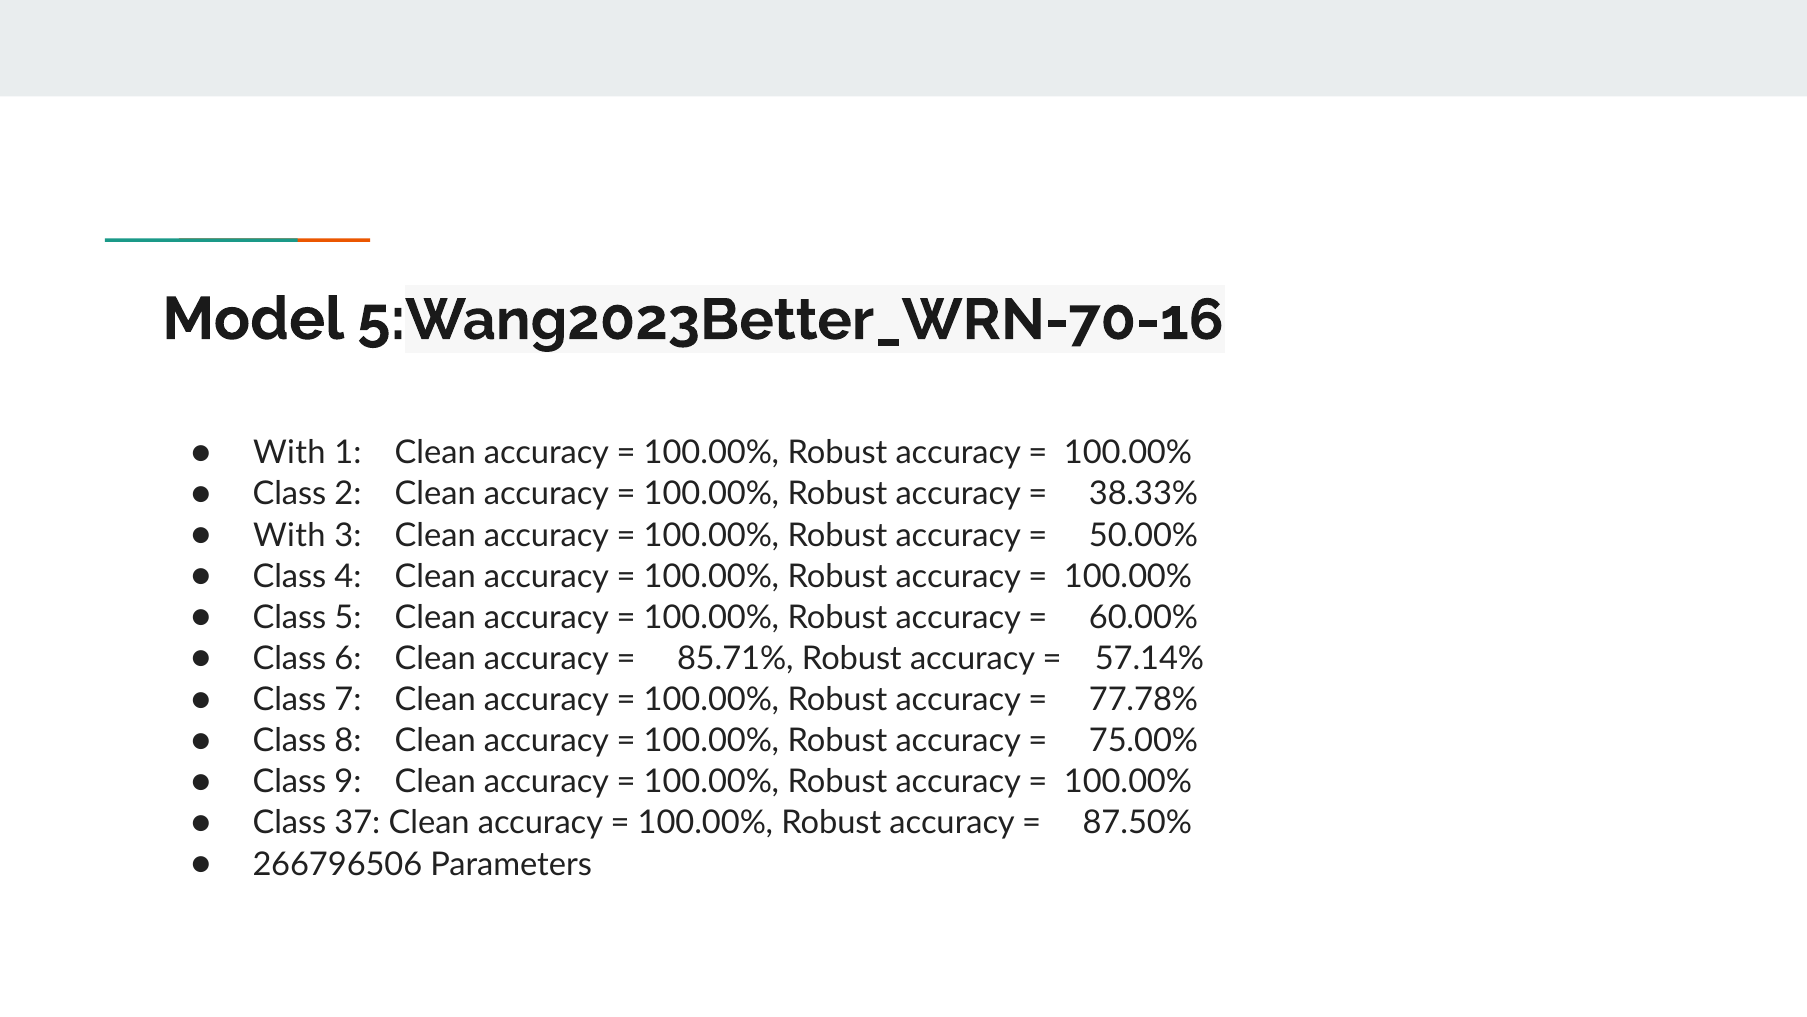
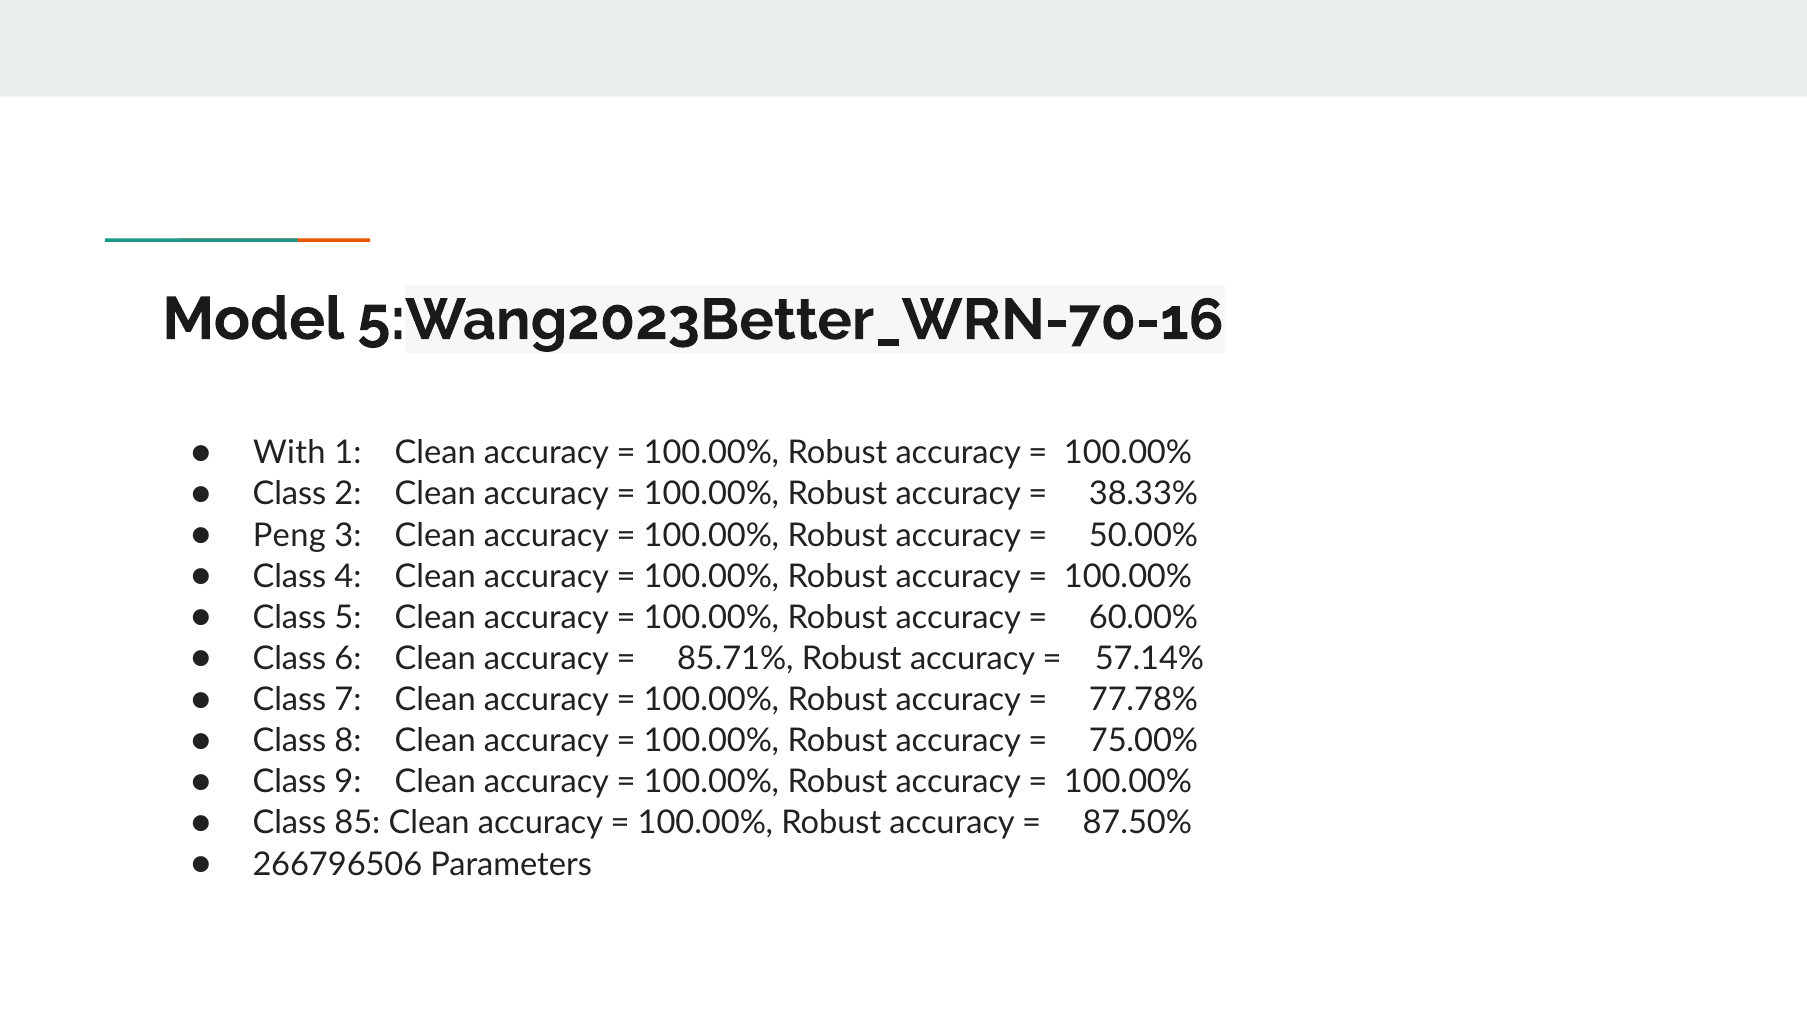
With: With -> Peng (289, 535)
37: 37 -> 85 (357, 823)
